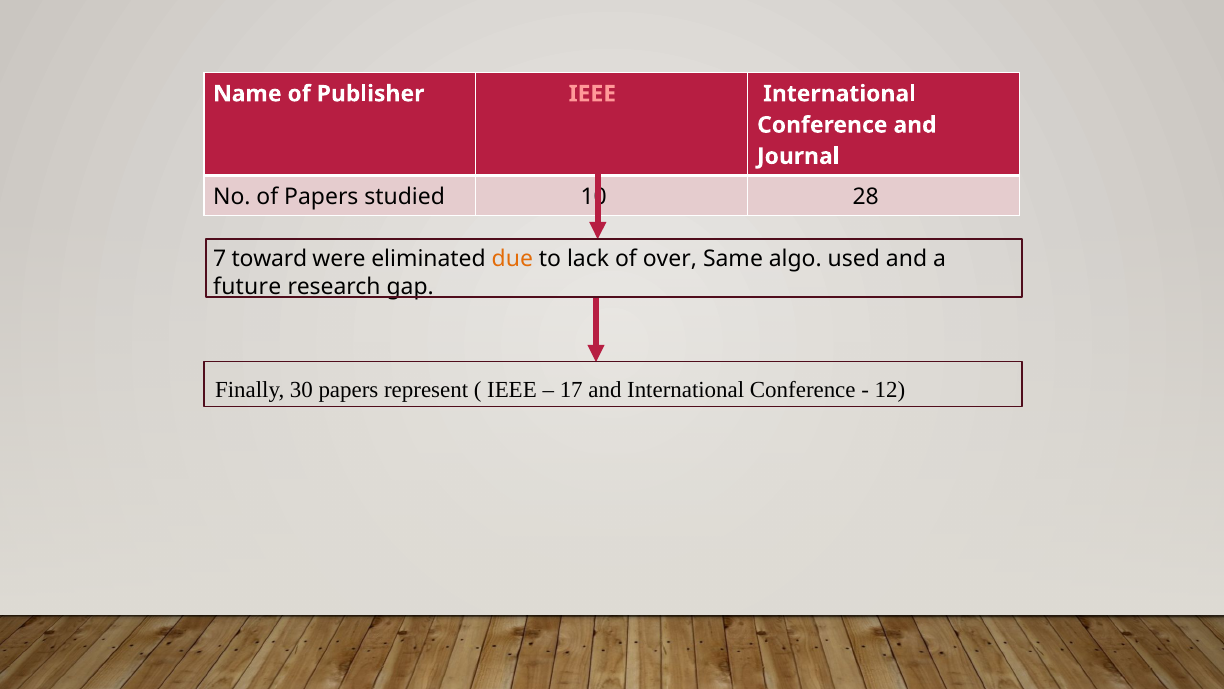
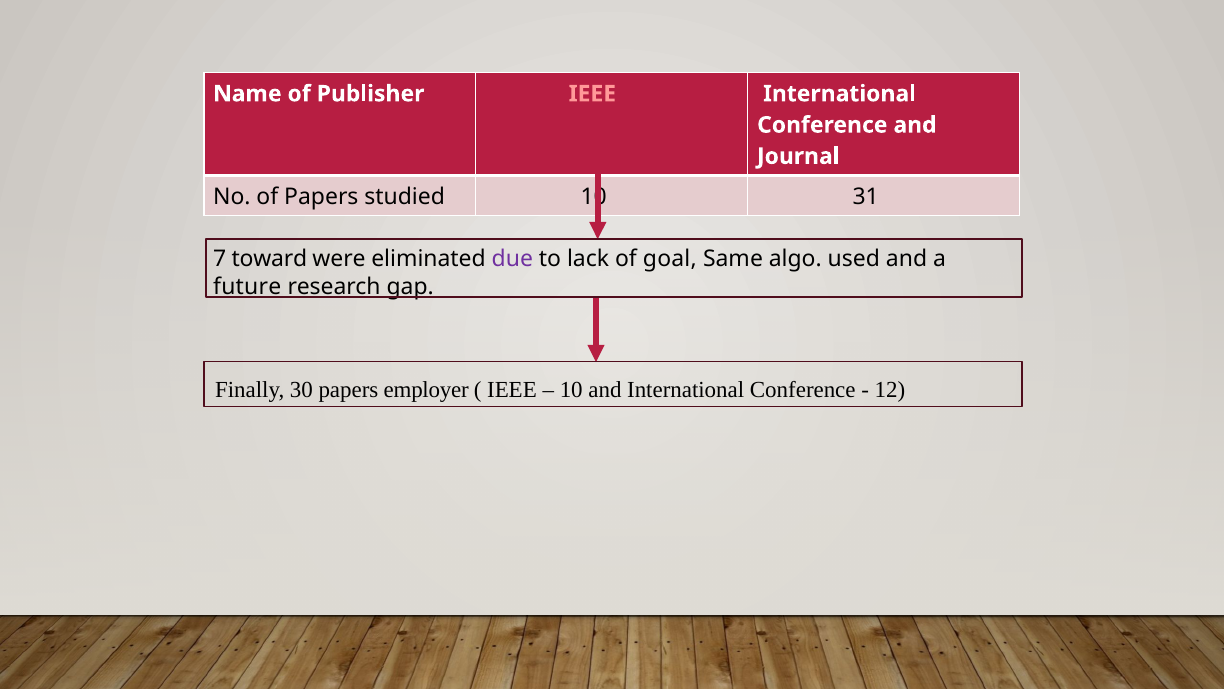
28: 28 -> 31 (866, 197)
due colour: orange -> purple (512, 259)
over: over -> goal (670, 259)
represent: represent -> employer (426, 389)
17: 17 -> 10 (571, 389)
